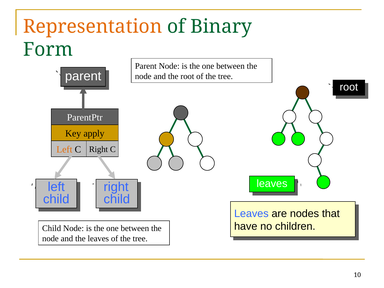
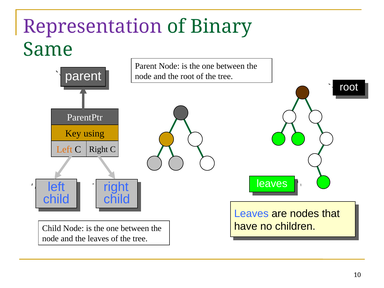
Representation colour: orange -> purple (93, 26)
Form: Form -> Same (48, 49)
apply: apply -> using (94, 133)
